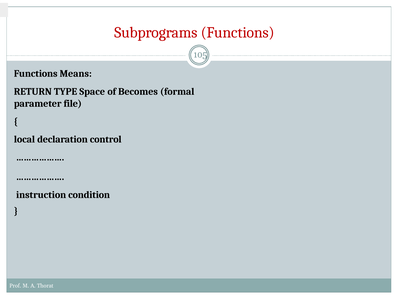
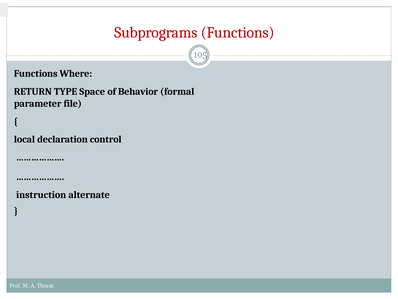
Means: Means -> Where (76, 74)
Becomes: Becomes -> Behavior (138, 91)
condition: condition -> alternate (89, 195)
